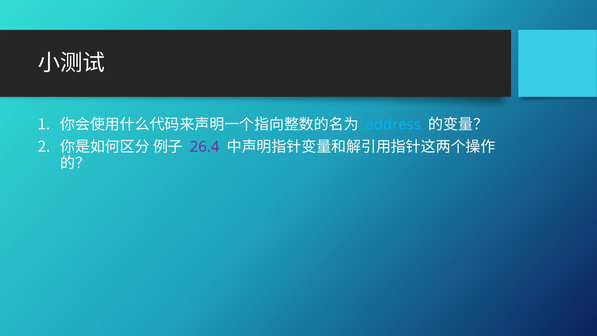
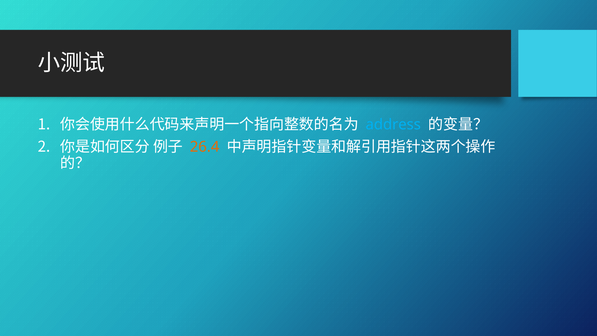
26.4 colour: purple -> orange (205, 147)
